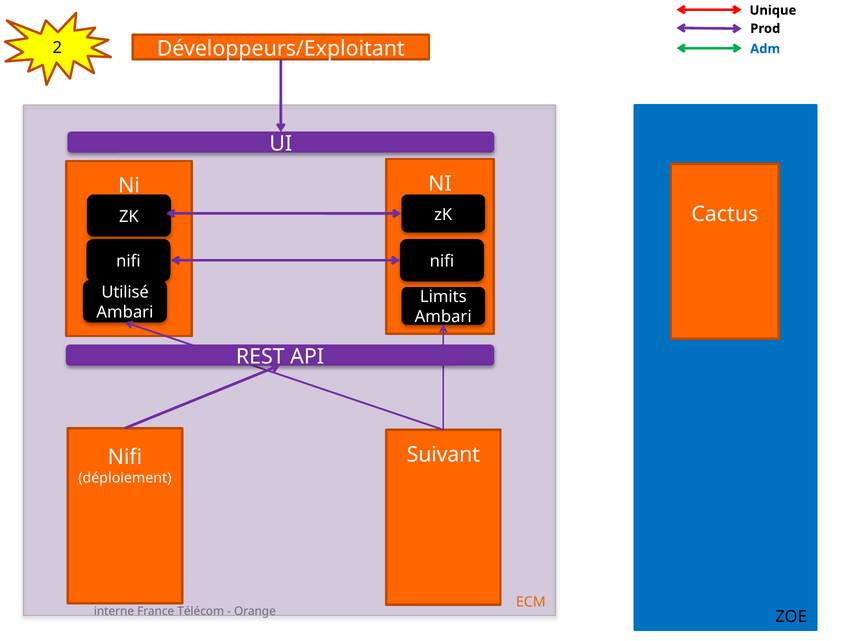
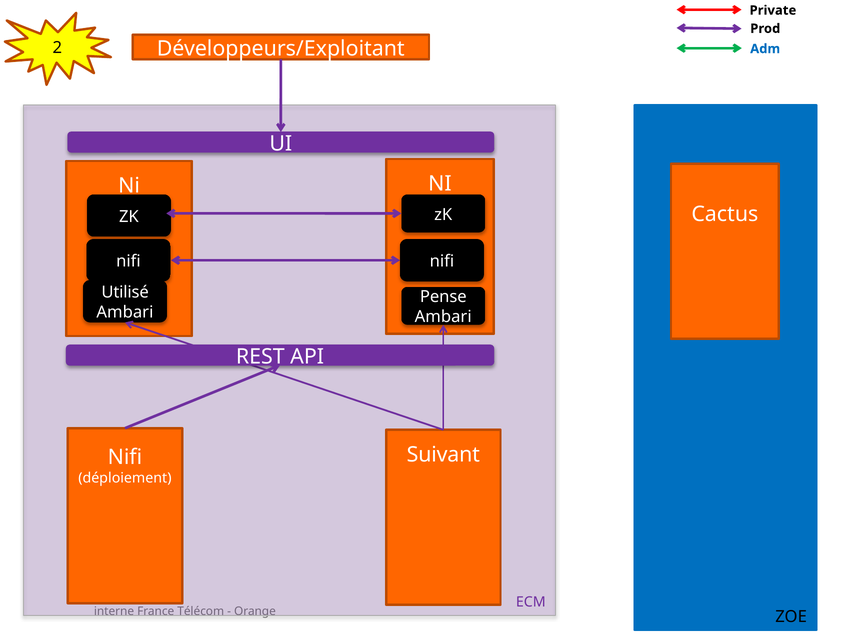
Unique: Unique -> Private (773, 10)
Limits: Limits -> Pense (443, 297)
ECM colour: orange -> purple (531, 602)
